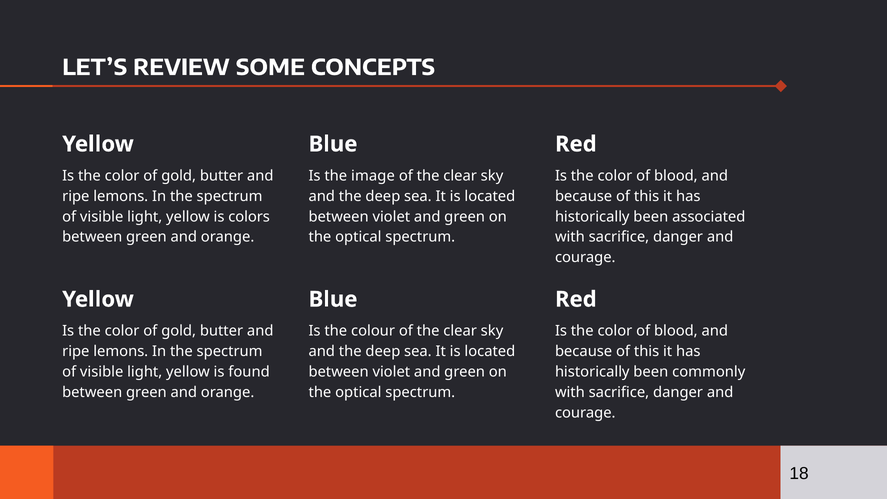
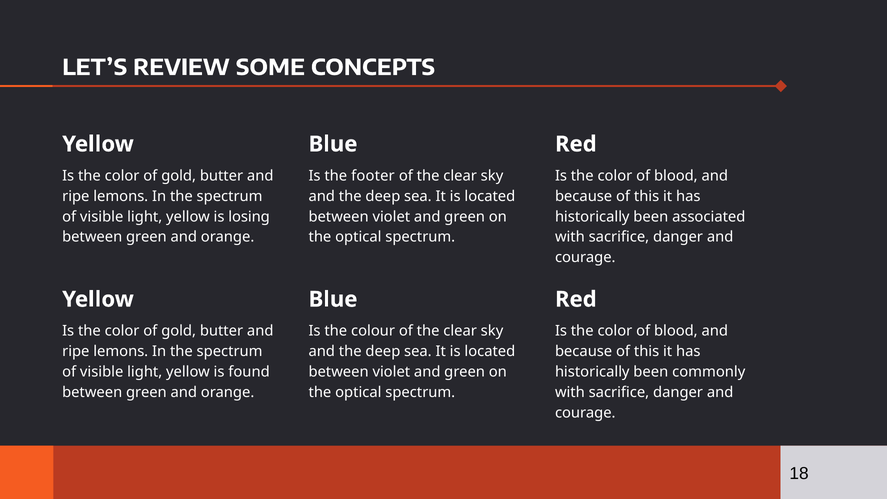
image: image -> footer (373, 176)
colors: colors -> losing (249, 217)
